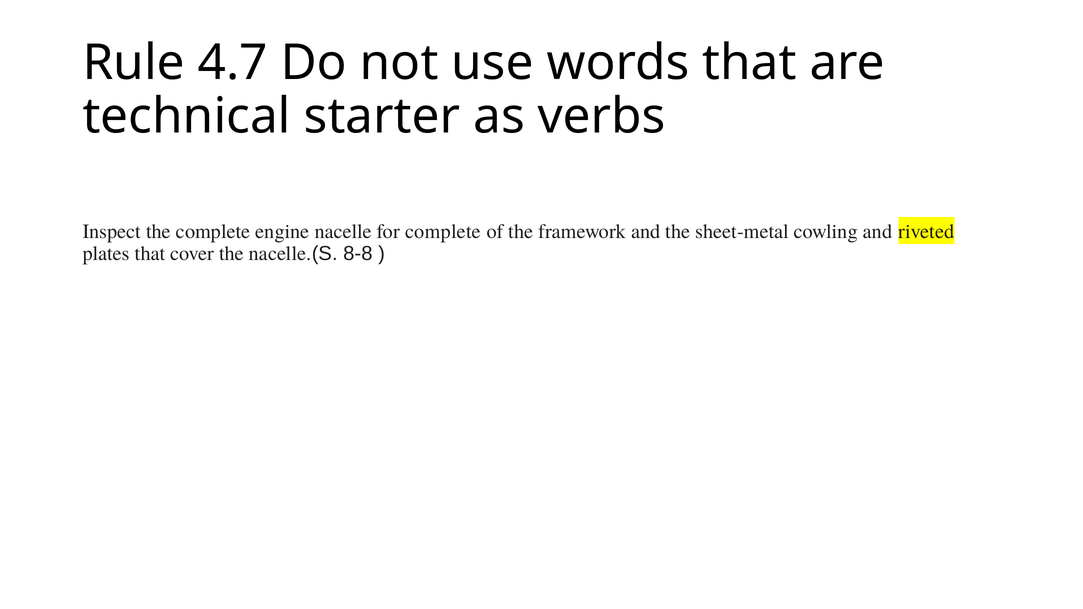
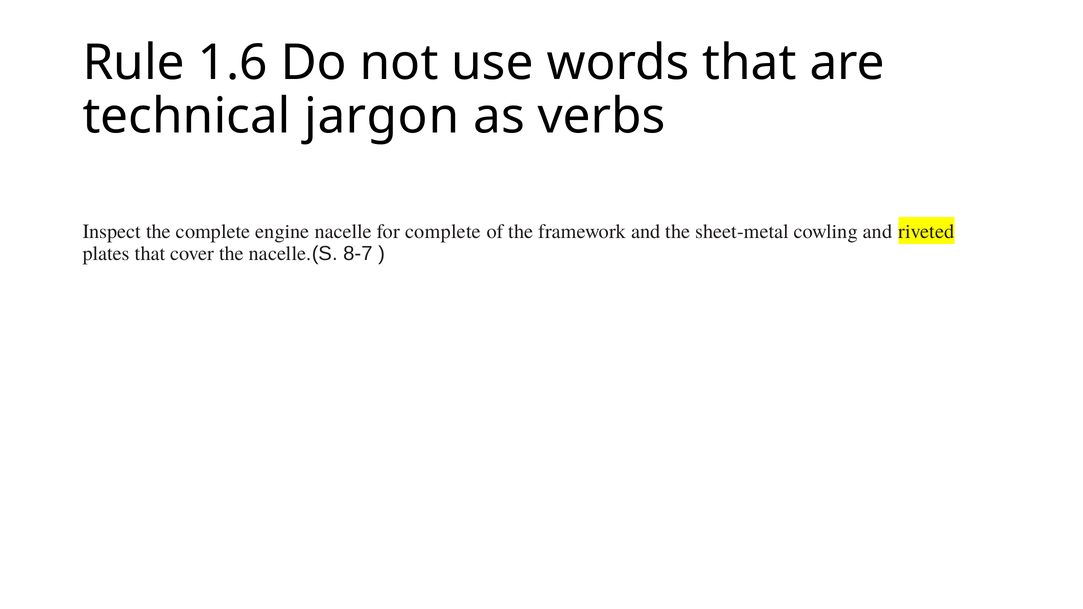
4.7: 4.7 -> 1.6 (233, 63)
starter: starter -> jargon (382, 116)
8-8: 8-8 -> 8-7 (358, 254)
